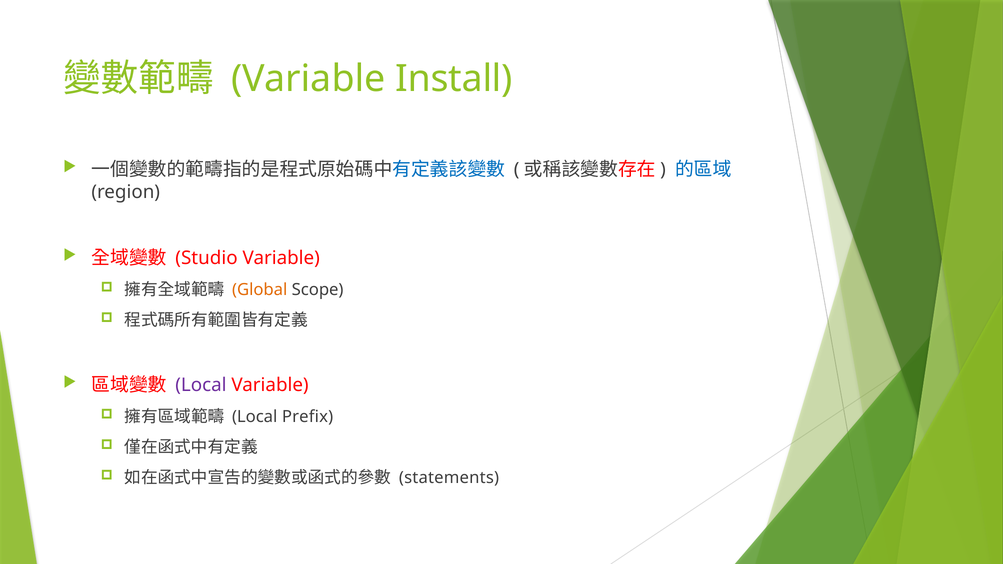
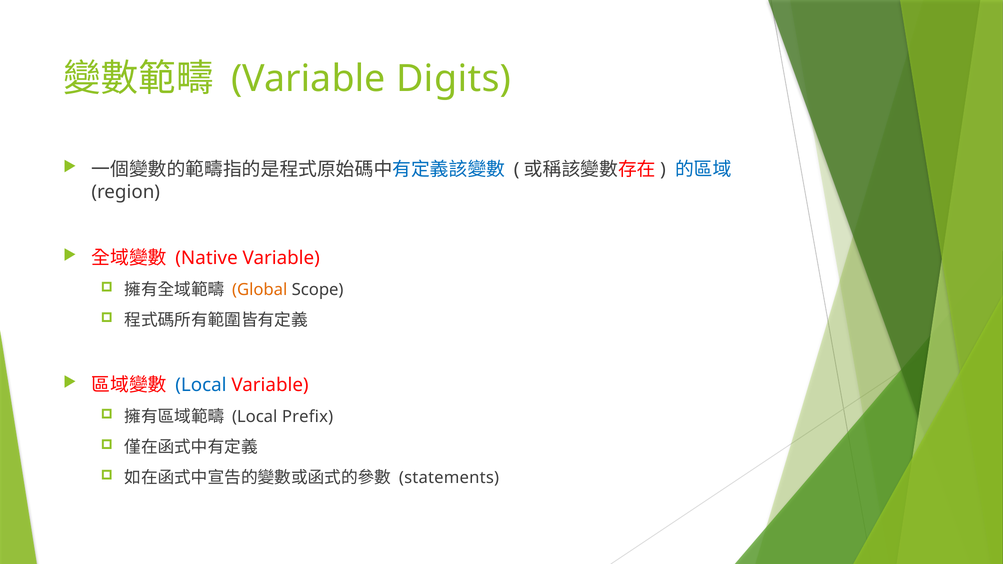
Install: Install -> Digits (454, 79)
Studio: Studio -> Native (207, 258)
Local colour: purple -> blue (201, 385)
